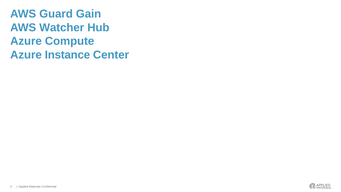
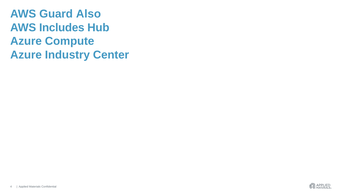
Gain: Gain -> Also (88, 14)
Watcher: Watcher -> Includes (62, 28)
Instance: Instance -> Industry (67, 55)
